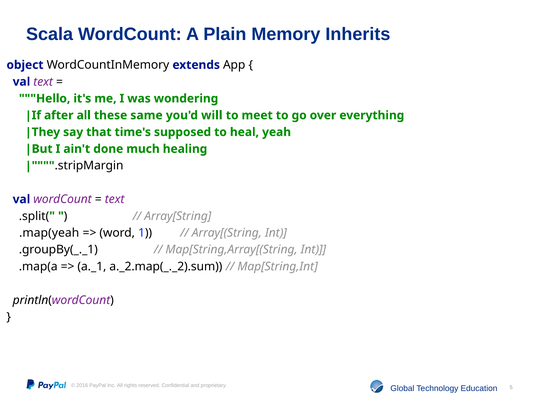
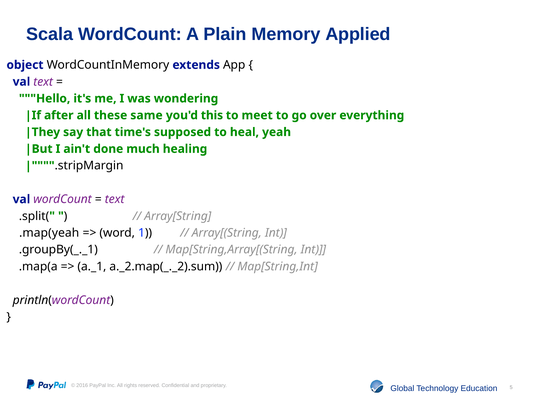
Inherits: Inherits -> Applied (358, 34)
will: will -> this (212, 115)
